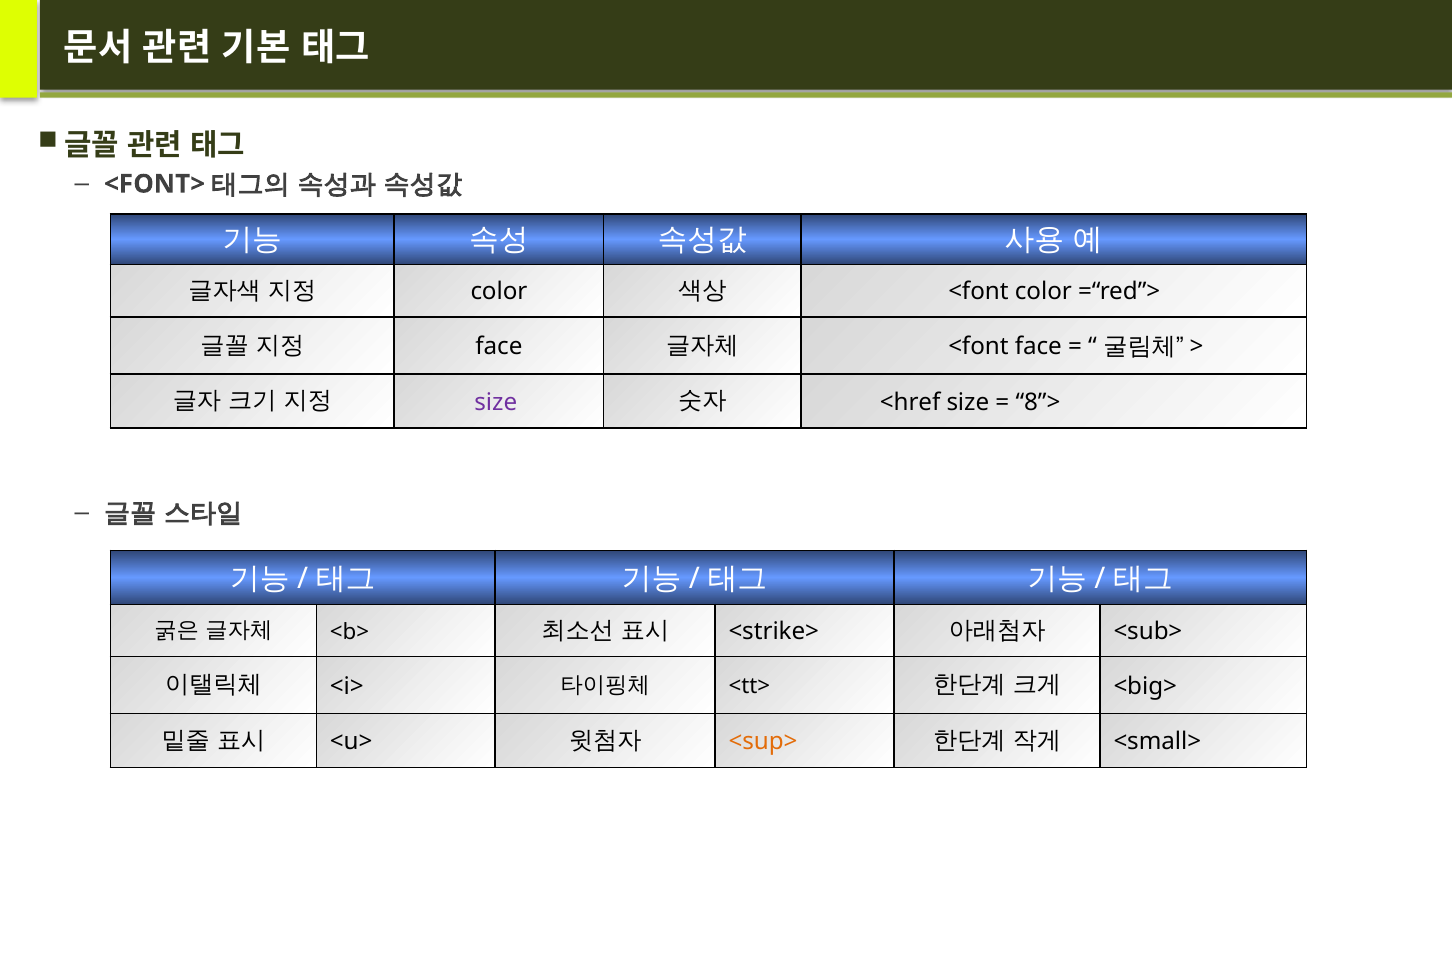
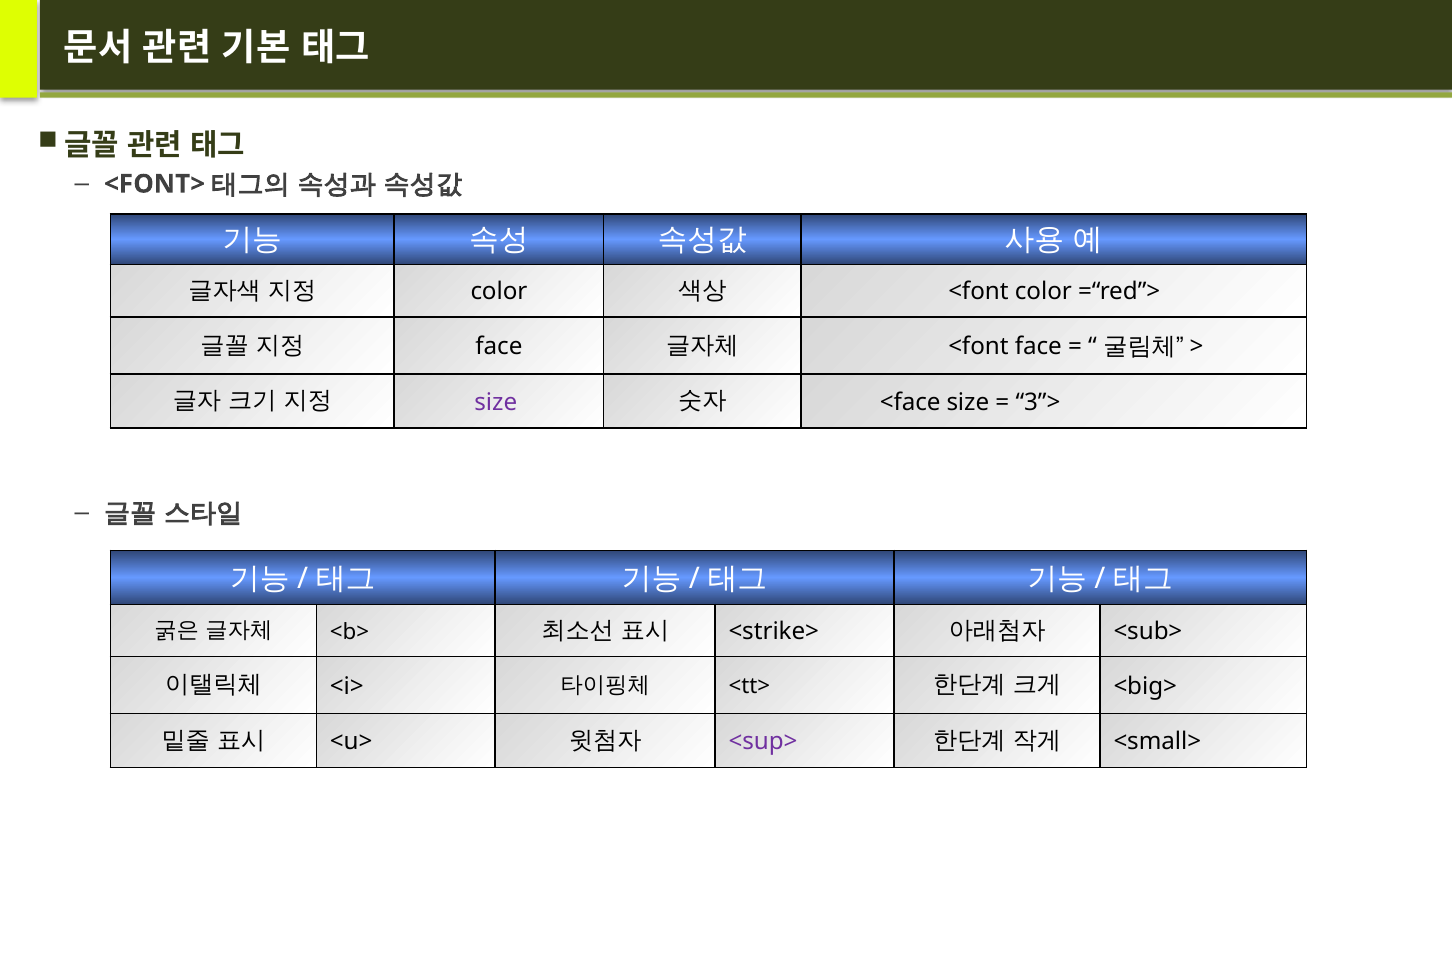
<href: <href -> <face (910, 402)
8”>: 8”> -> 3”> (1038, 402)
<sup> colour: orange -> purple (763, 741)
